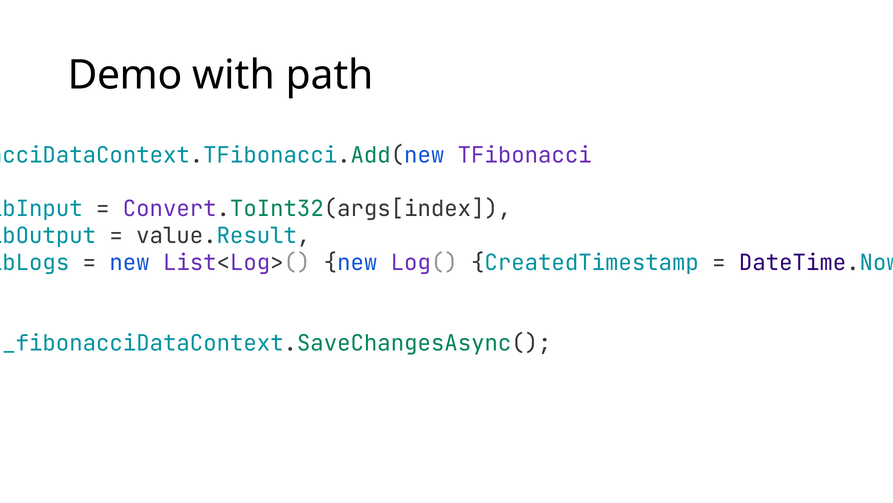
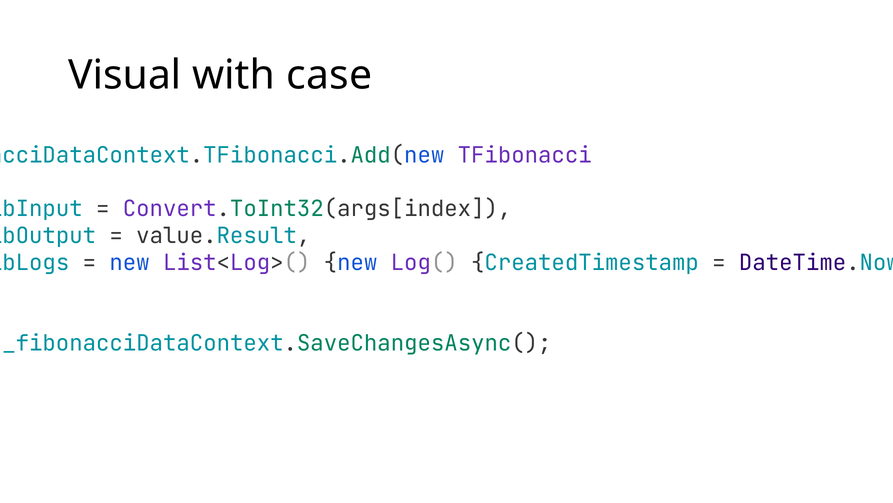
Demo: Demo -> Visual (125, 75)
path: path -> case (329, 75)
